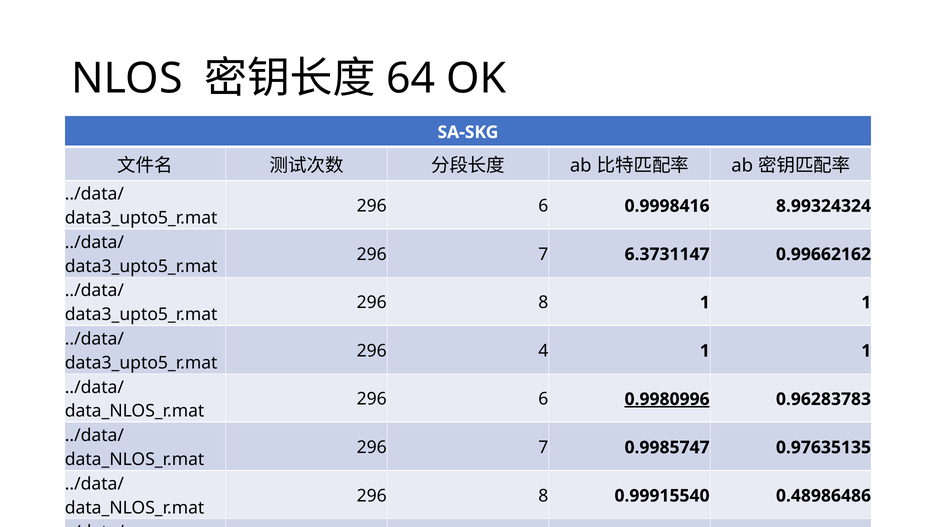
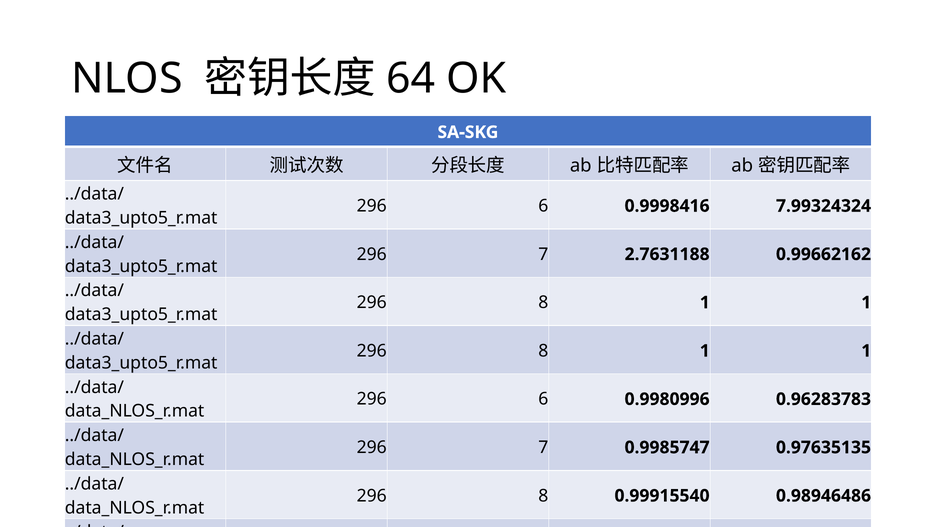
8.99324324: 8.99324324 -> 7.99324324 (824, 206)
6.3731147: 6.3731147 -> 2.7631188 (667, 254)
4: 4 -> 8 (543, 351)
0.9980996 underline: present -> none (667, 399)
0.48986486: 0.48986486 -> 0.98946486 (824, 495)
